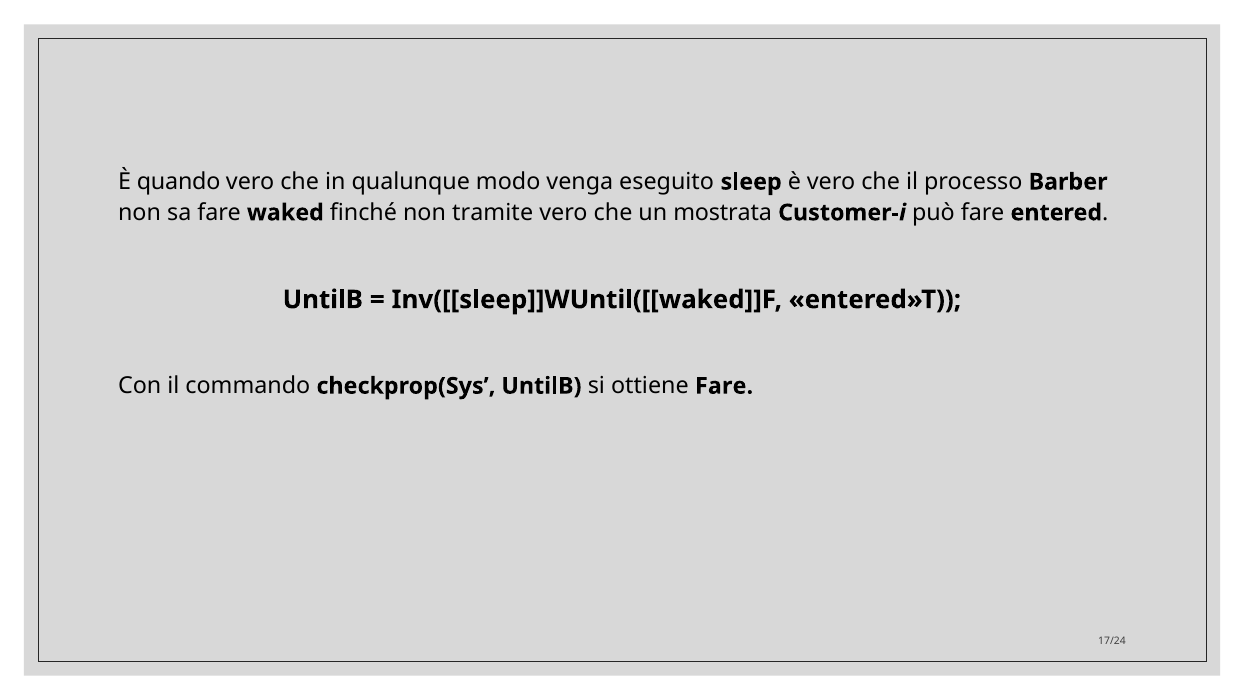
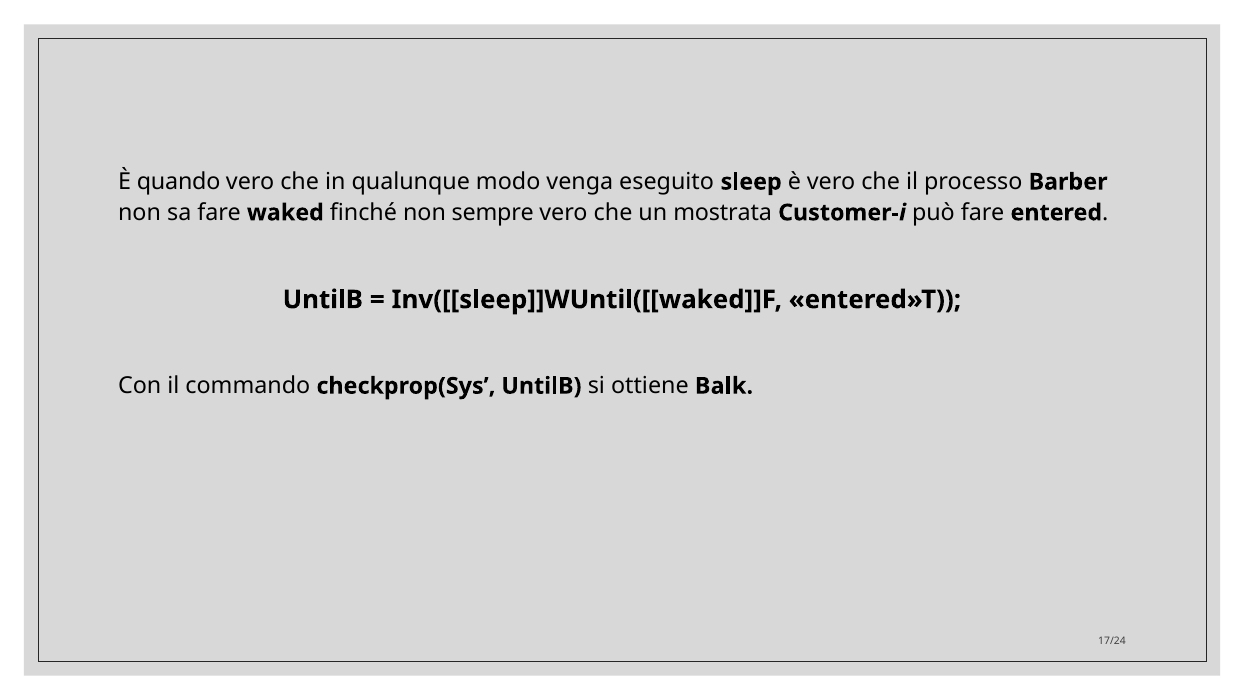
tramite: tramite -> sempre (493, 213)
ottiene Fare: Fare -> Balk (724, 386)
